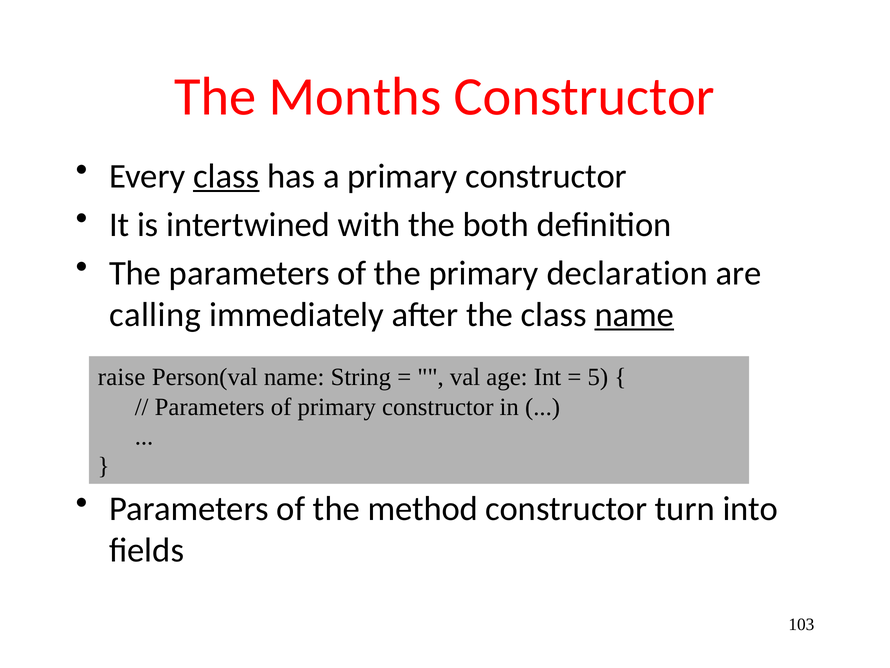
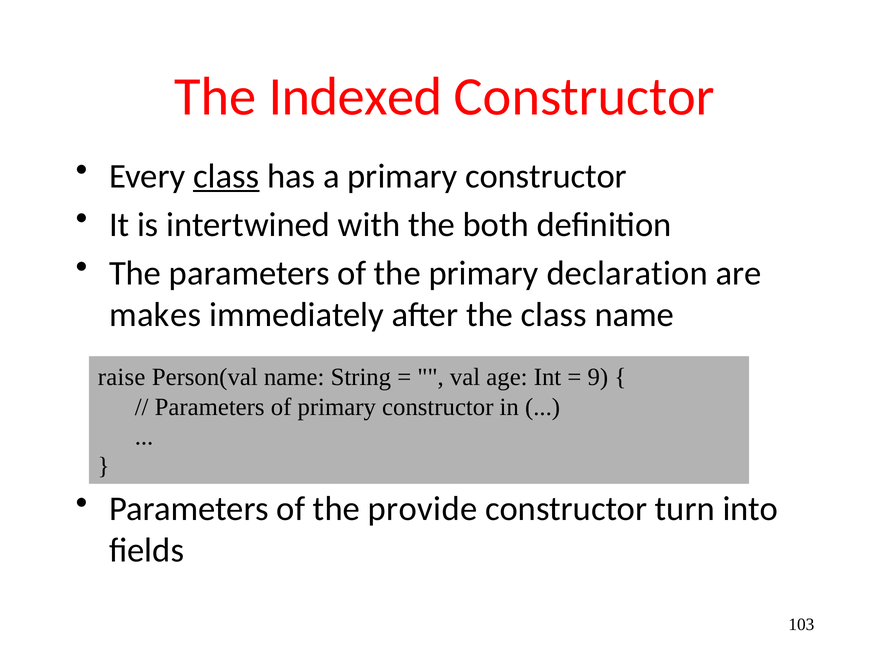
Months: Months -> Indexed (355, 96)
calling: calling -> makes (155, 315)
name underline: present -> none (634, 315)
5: 5 -> 9 (598, 377)
method: method -> provide (423, 508)
